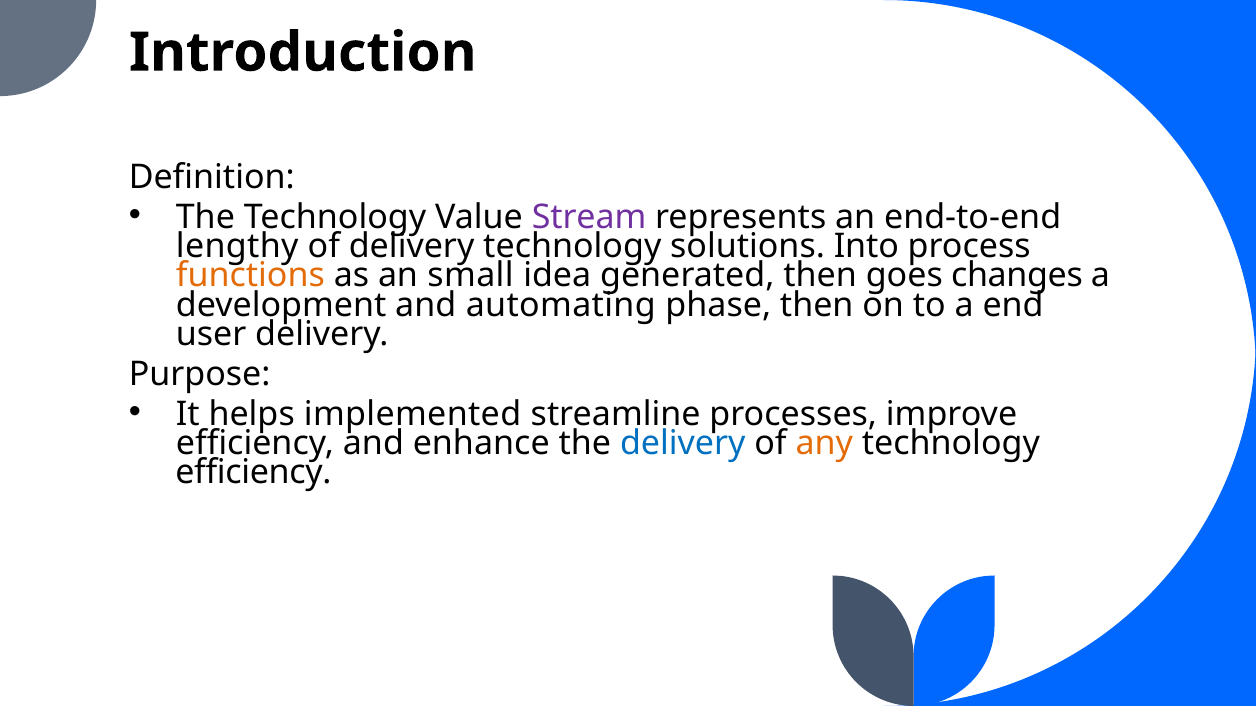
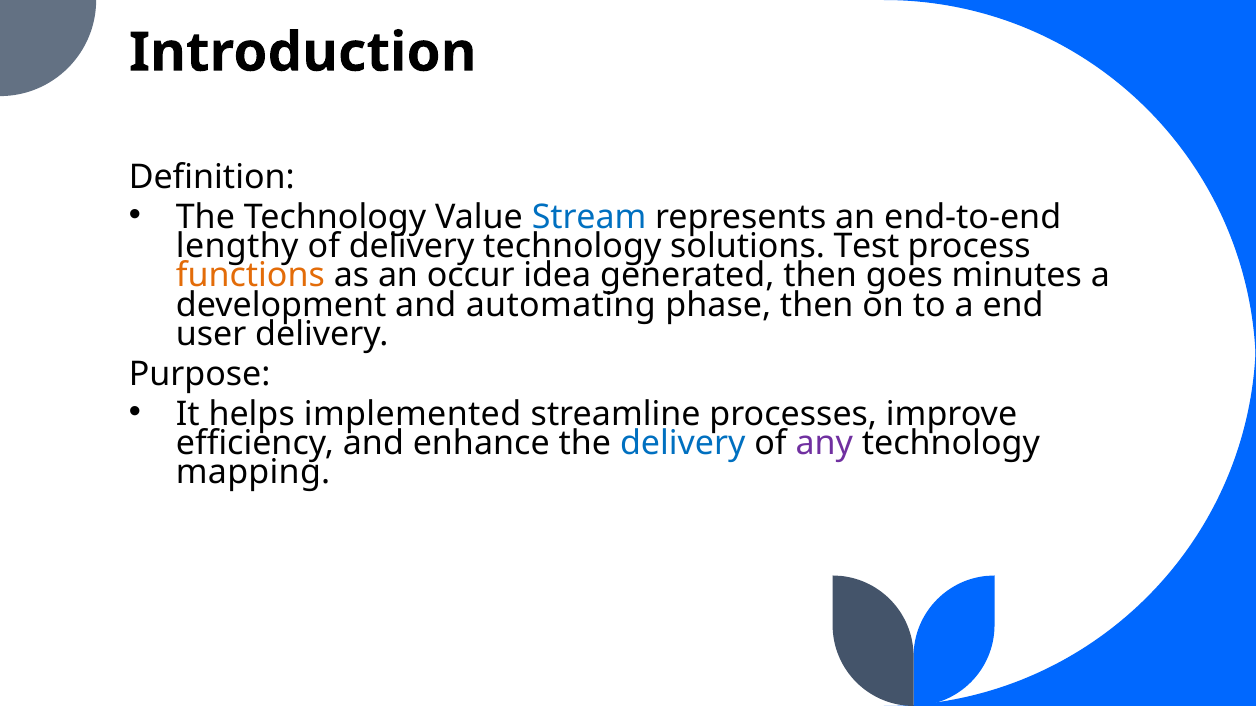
Stream colour: purple -> blue (589, 217)
Into: Into -> Test (866, 246)
small: small -> occur (471, 276)
changes: changes -> minutes (1017, 276)
any colour: orange -> purple (824, 444)
efficiency: efficiency -> mapping (253, 473)
